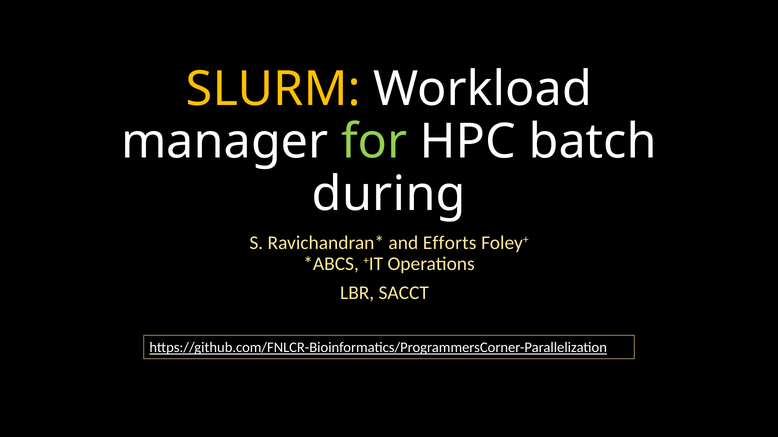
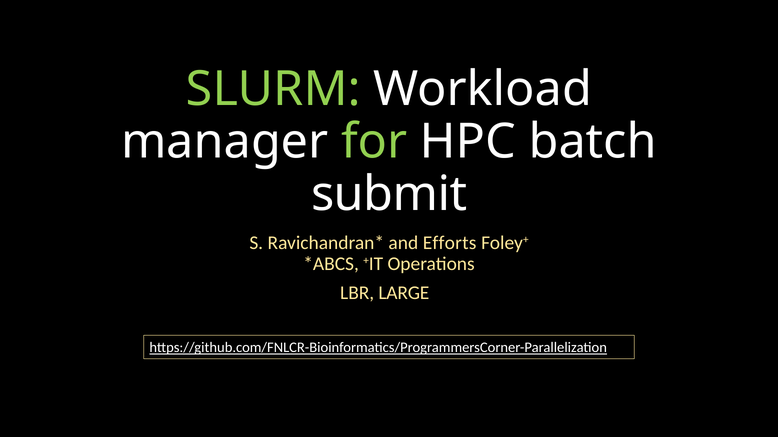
SLURM colour: yellow -> light green (273, 89)
during: during -> submit (389, 194)
SACCT: SACCT -> LARGE (404, 293)
